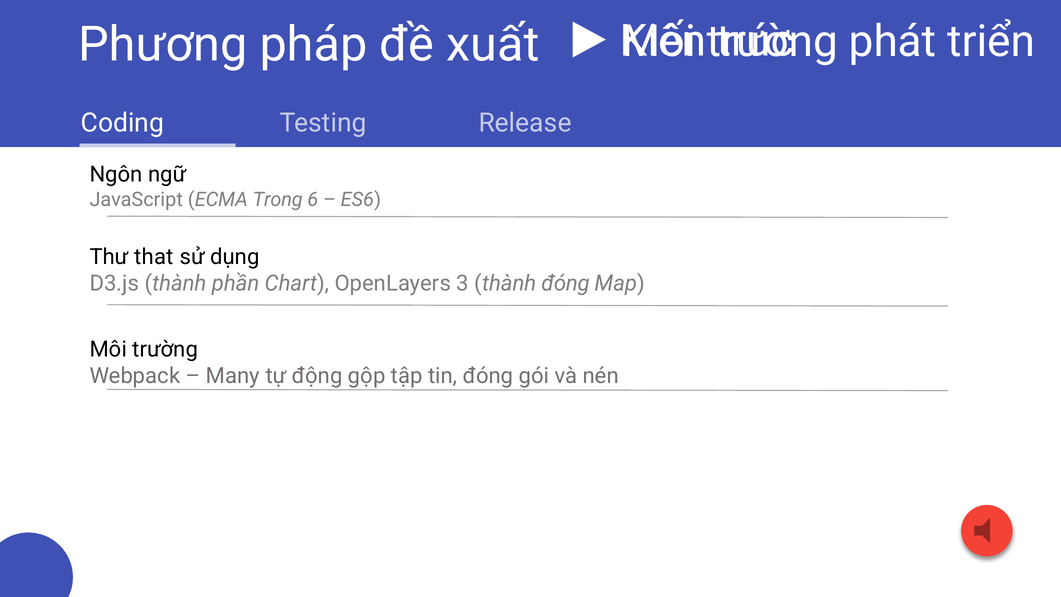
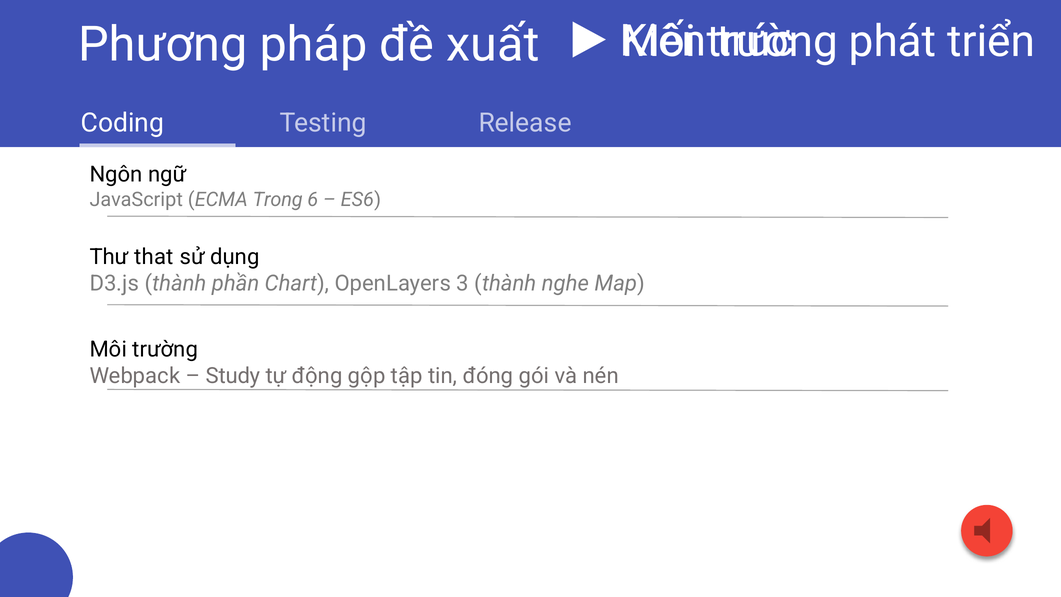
thành đóng: đóng -> nghe (565, 284)
Many: Many -> Study (233, 376)
